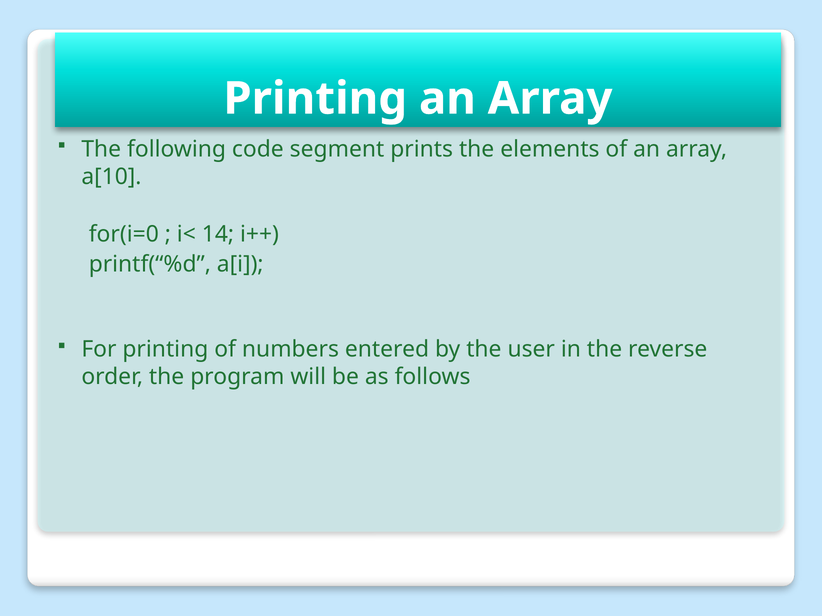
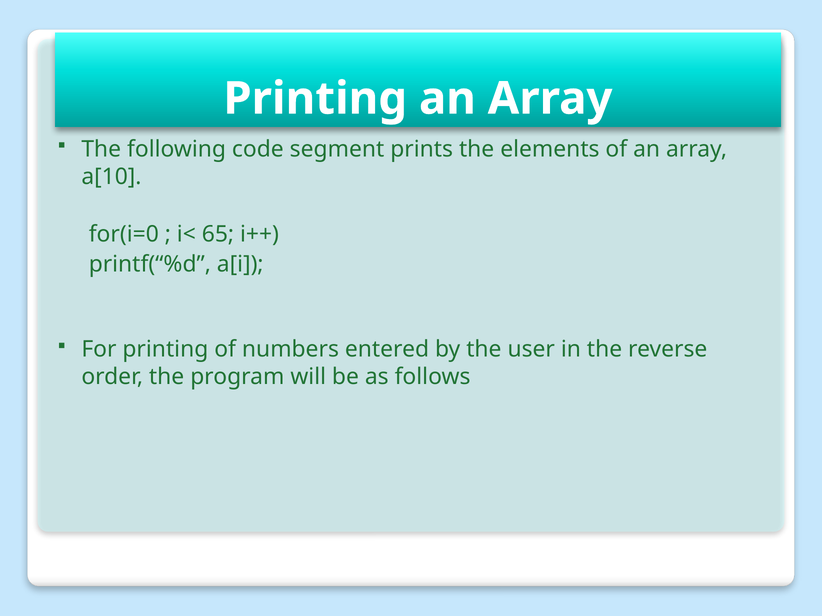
14: 14 -> 65 (218, 234)
